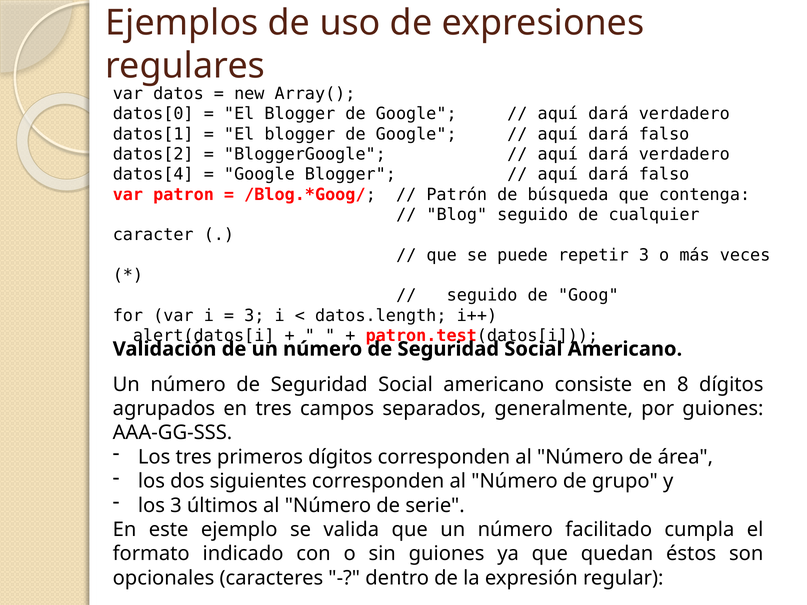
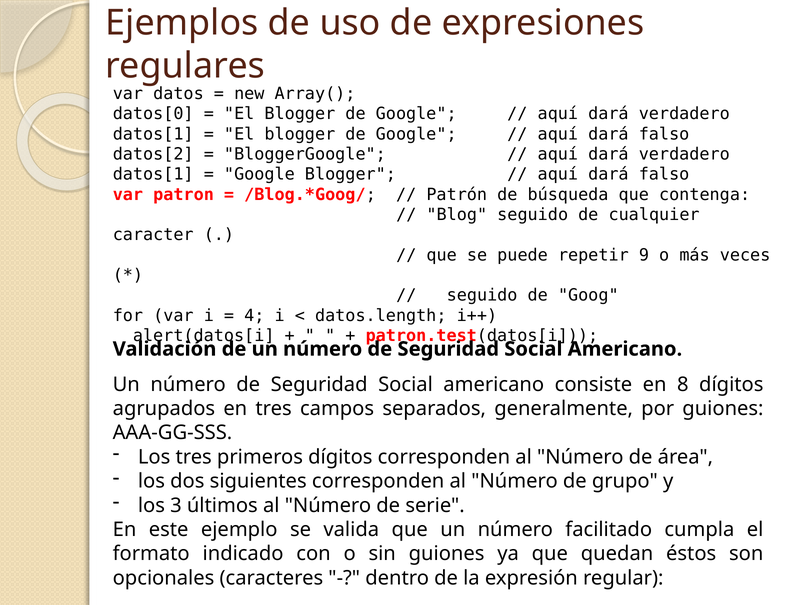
datos[4: datos[4 -> datos[1 (153, 174)
repetir 3: 3 -> 9 (644, 255)
3: 3 -> 4 (254, 316)
